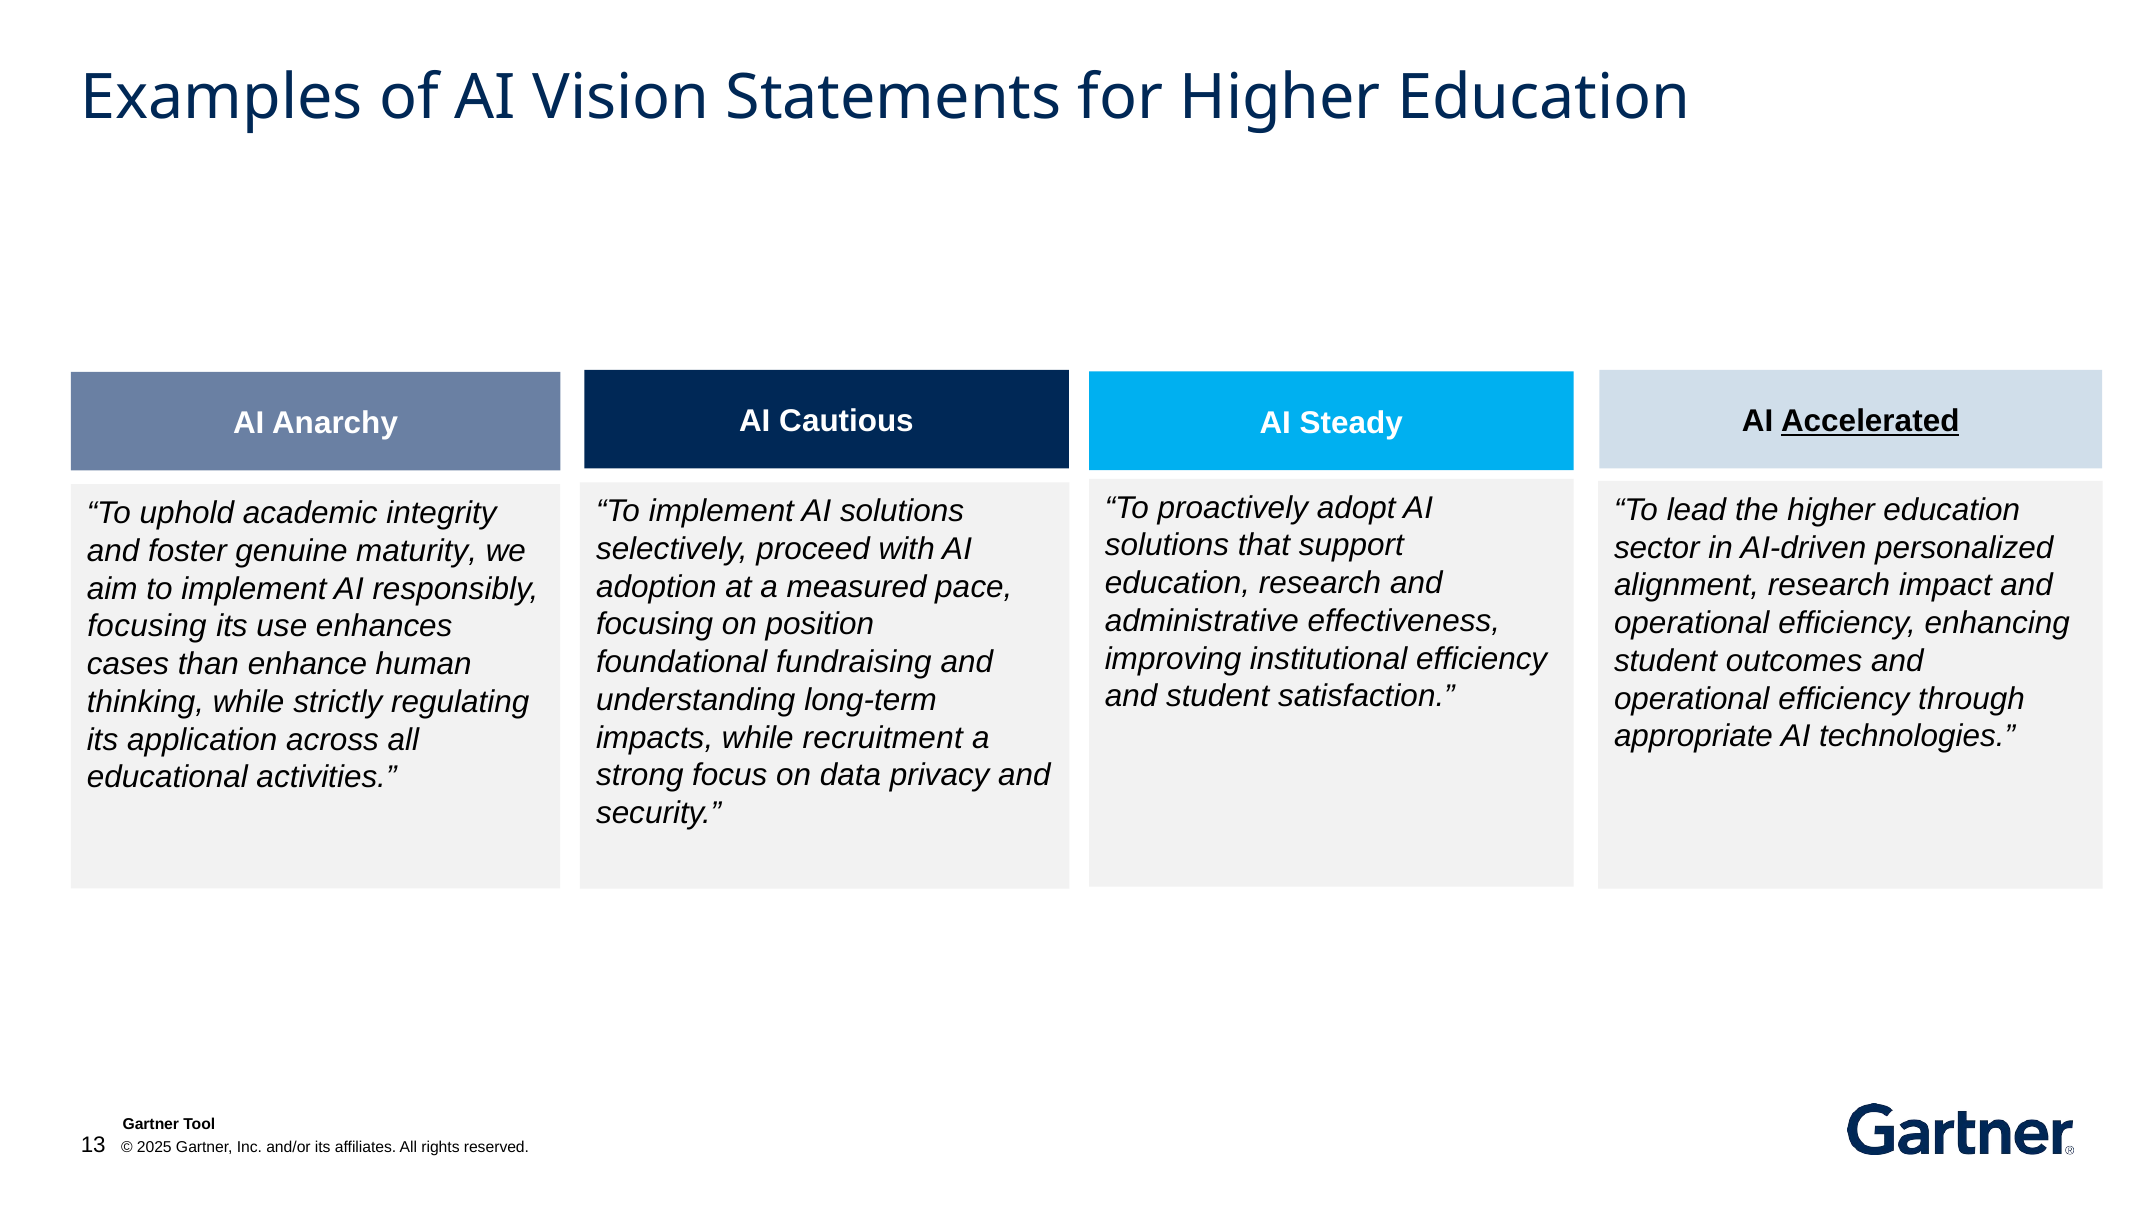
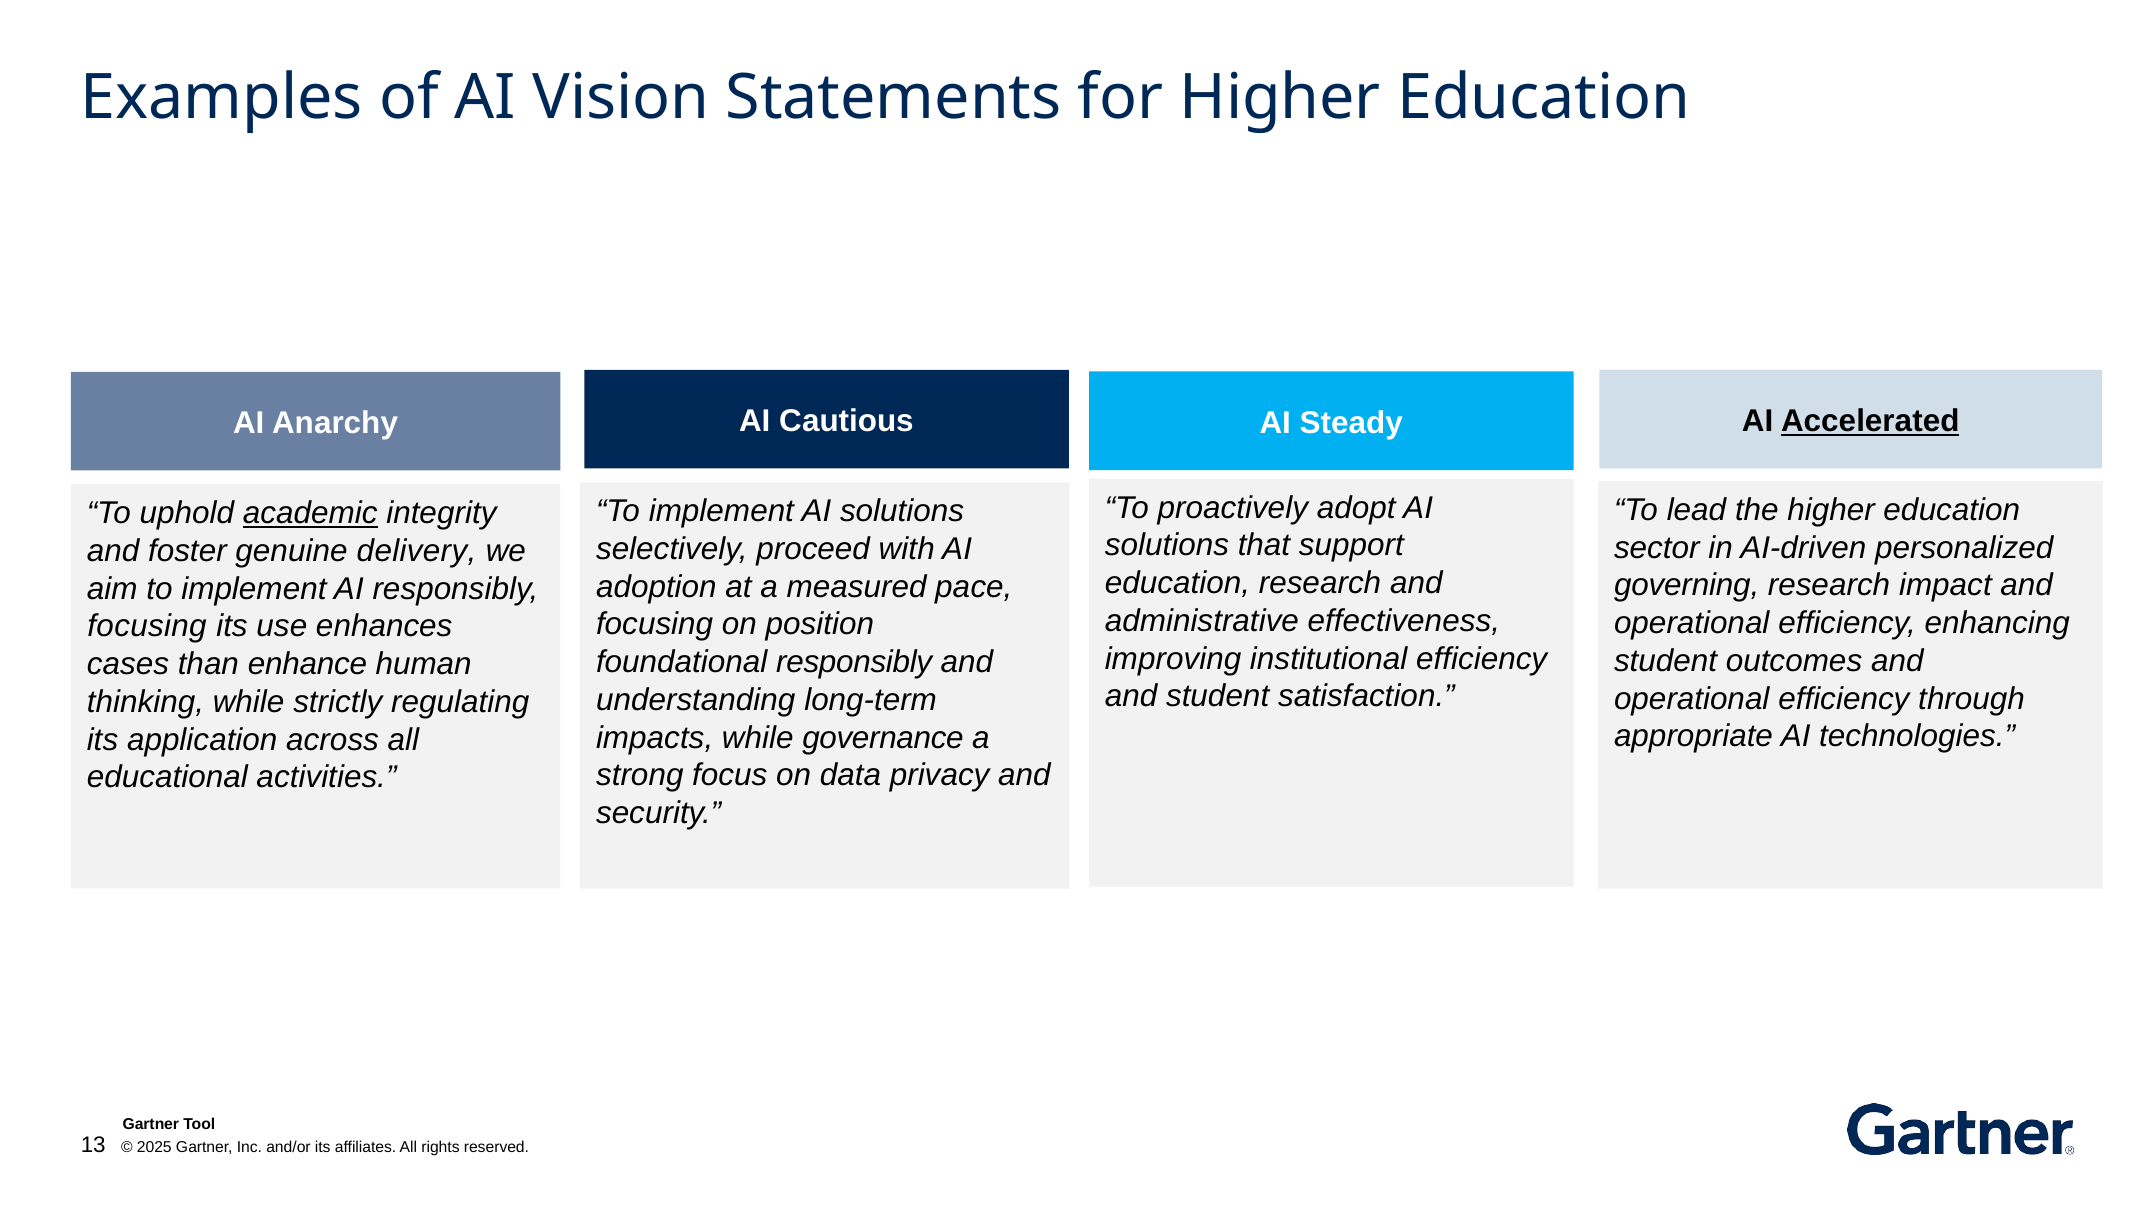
academic underline: none -> present (310, 513)
maturity: maturity -> delivery (417, 551)
alignment: alignment -> governing (1687, 586)
foundational fundraising: fundraising -> responsibly (854, 662)
recruitment: recruitment -> governance (883, 738)
